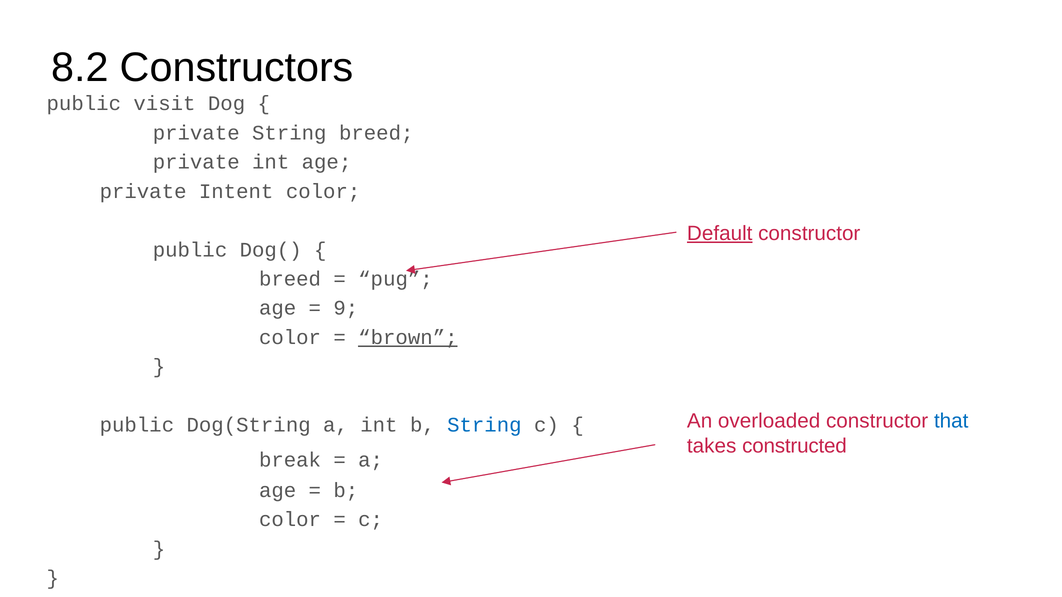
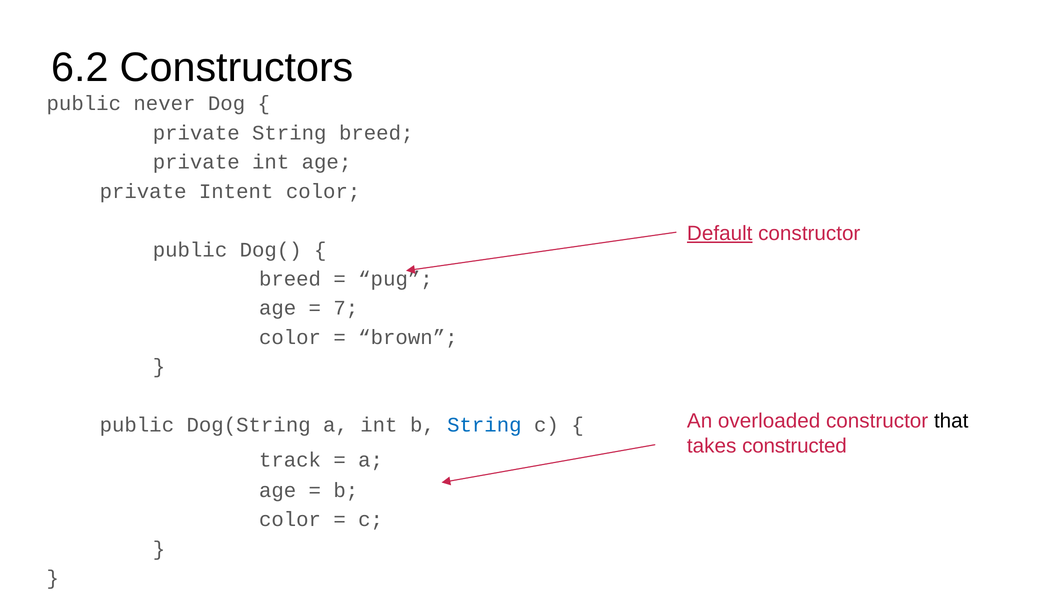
8.2: 8.2 -> 6.2 (80, 68)
visit: visit -> never (164, 104)
9: 9 -> 7 (346, 308)
brown underline: present -> none (408, 338)
that colour: blue -> black (951, 421)
break: break -> track (290, 460)
